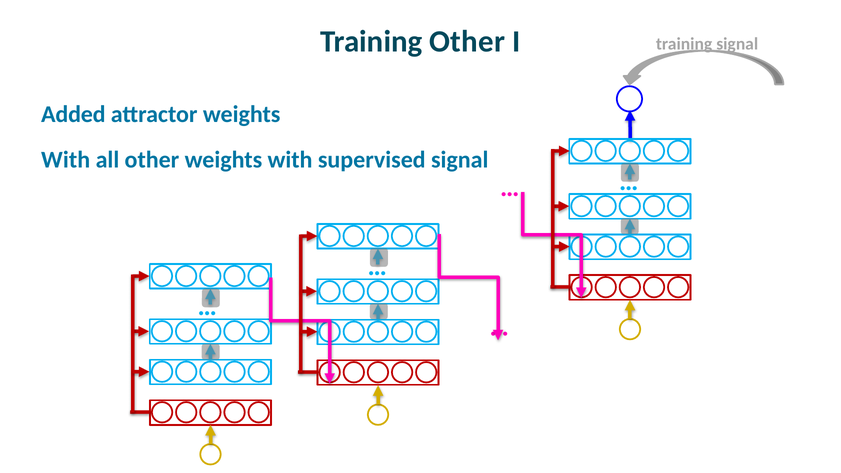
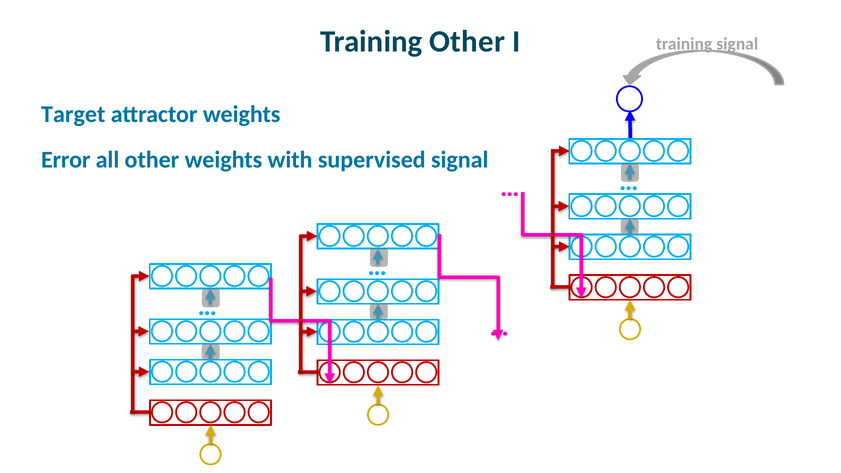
Added: Added -> Target (73, 114)
With: With -> Error (66, 160)
